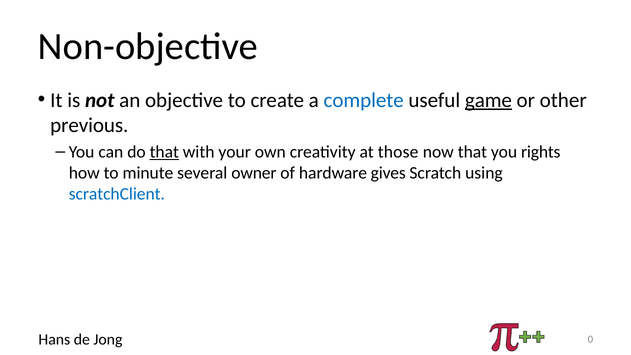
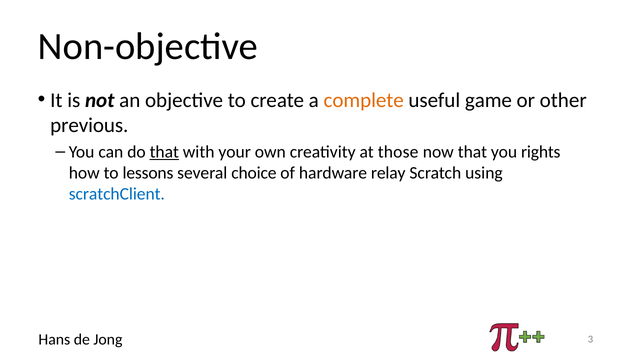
complete colour: blue -> orange (364, 100)
game underline: present -> none (488, 100)
minute: minute -> lessons (148, 173)
owner: owner -> choice (254, 173)
gives: gives -> relay (388, 173)
0: 0 -> 3 (591, 339)
